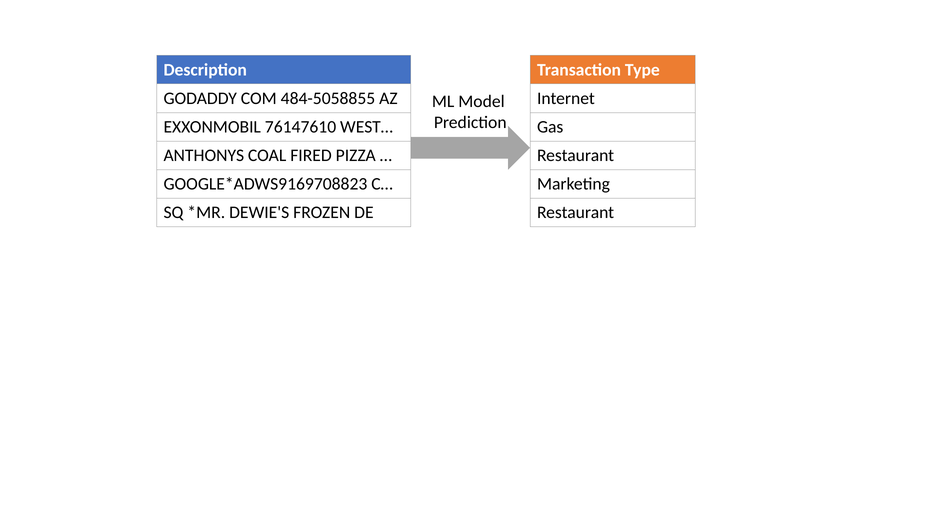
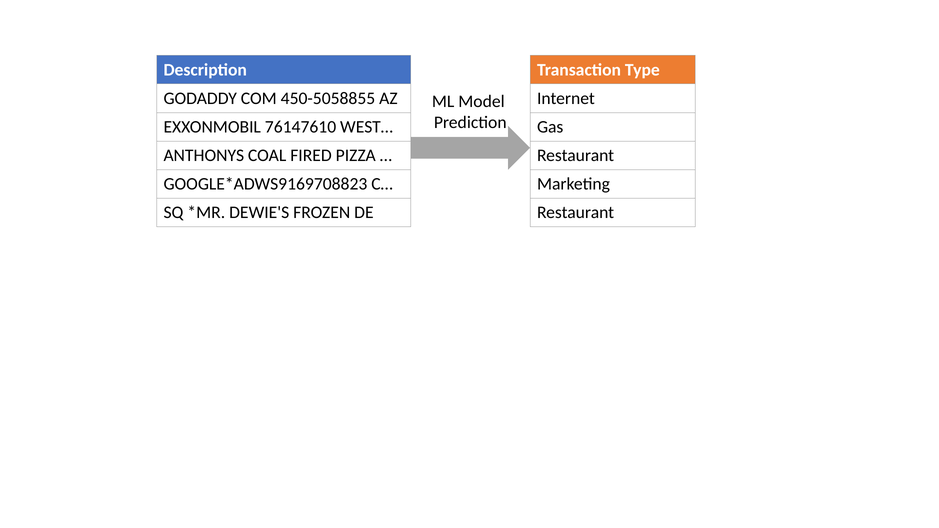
484-5058855: 484-5058855 -> 450-5058855 (328, 98)
